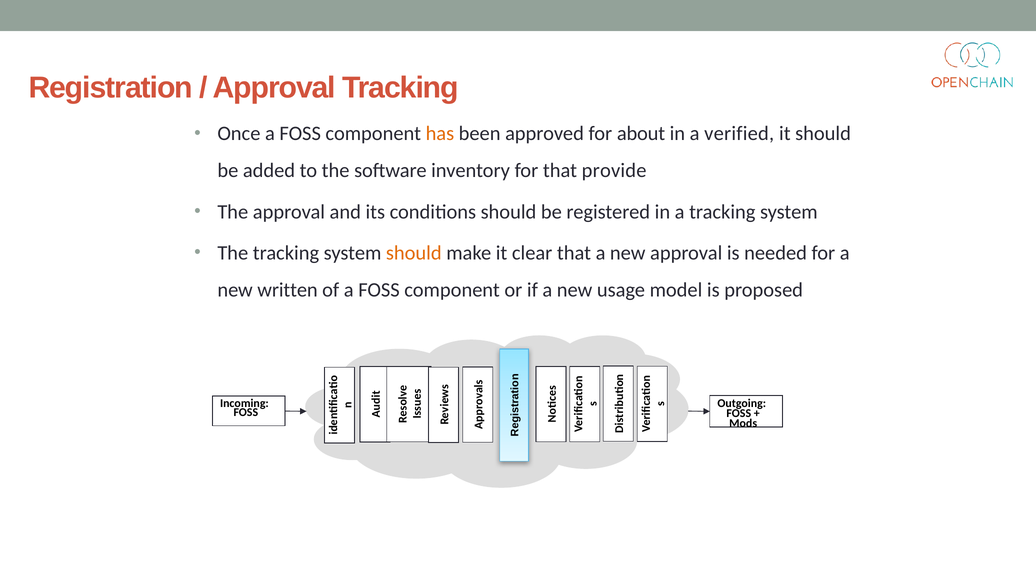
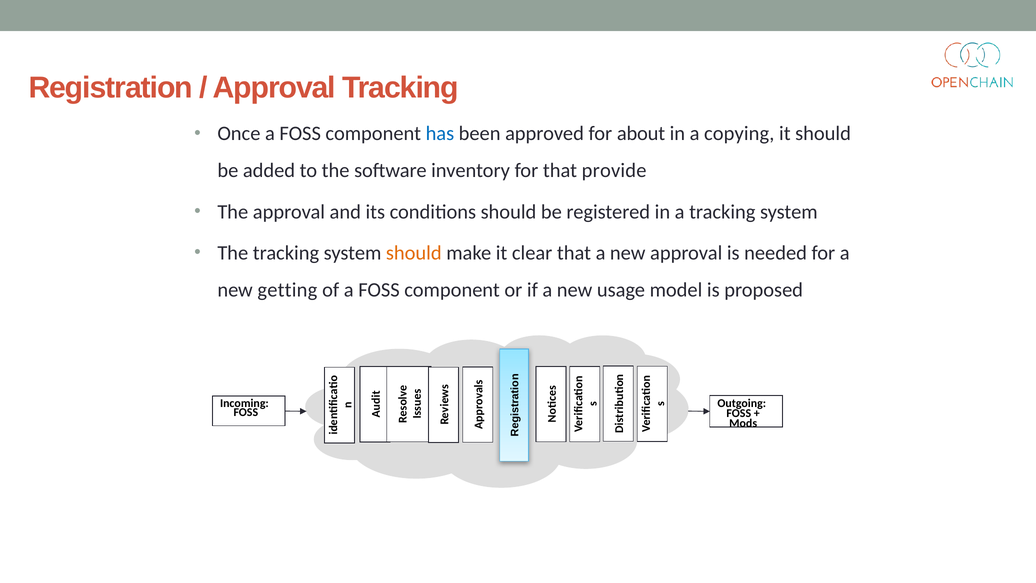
has colour: orange -> blue (440, 134)
verified: verified -> copying (739, 134)
written: written -> getting (287, 290)
